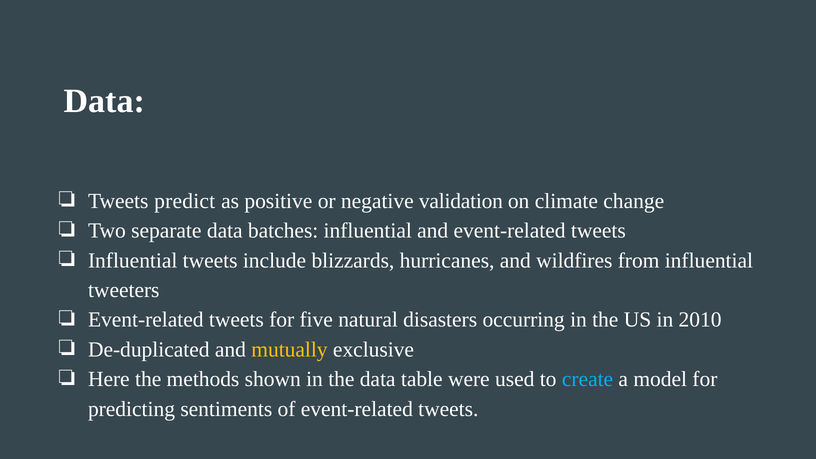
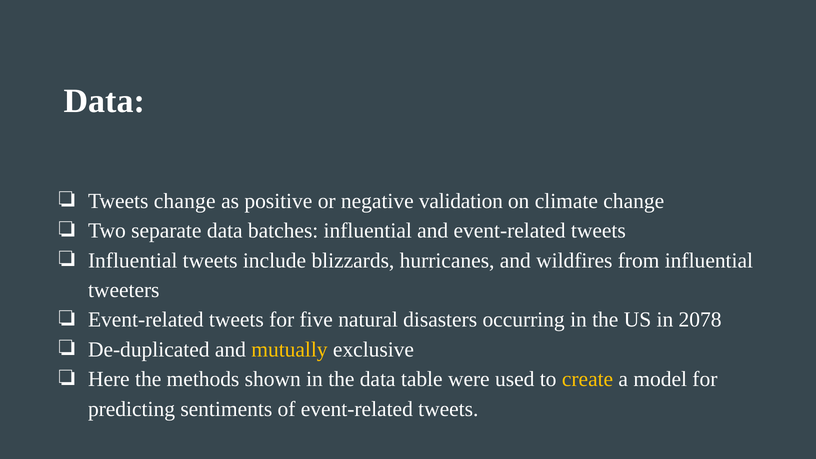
Tweets predict: predict -> change (185, 201)
2010: 2010 -> 2078 (700, 320)
create colour: light blue -> yellow (588, 379)
